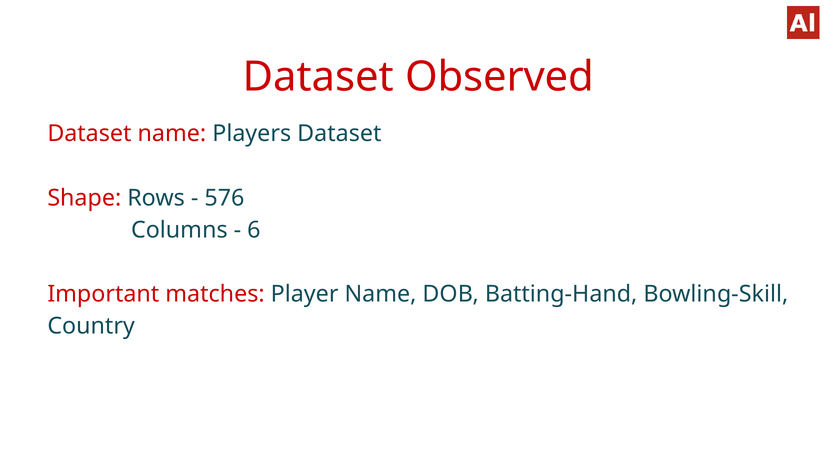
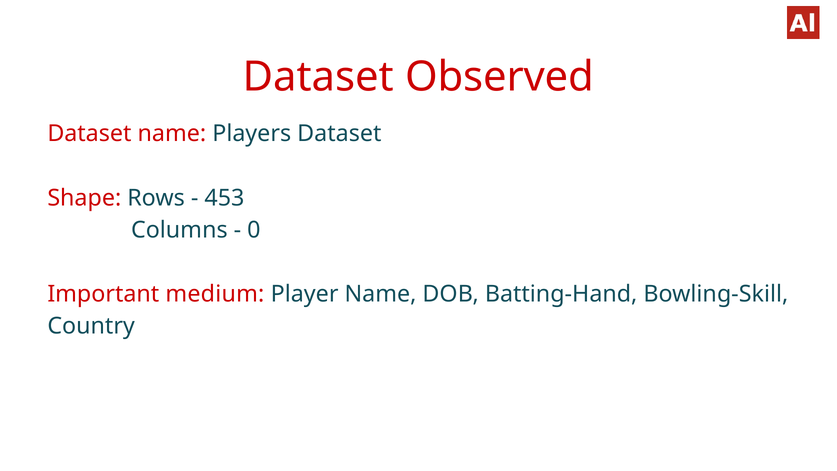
576: 576 -> 453 (224, 198)
6: 6 -> 0 (254, 230)
matches: matches -> medium (215, 294)
